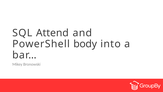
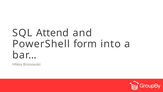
body: body -> form (85, 44)
